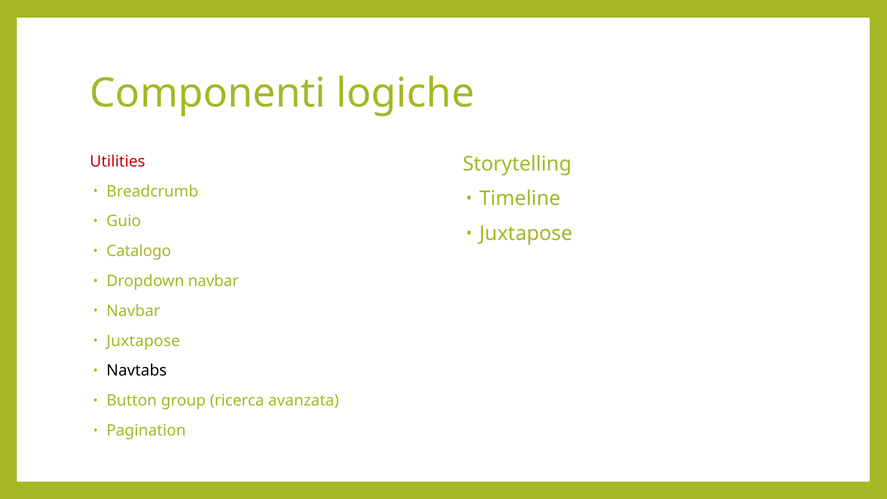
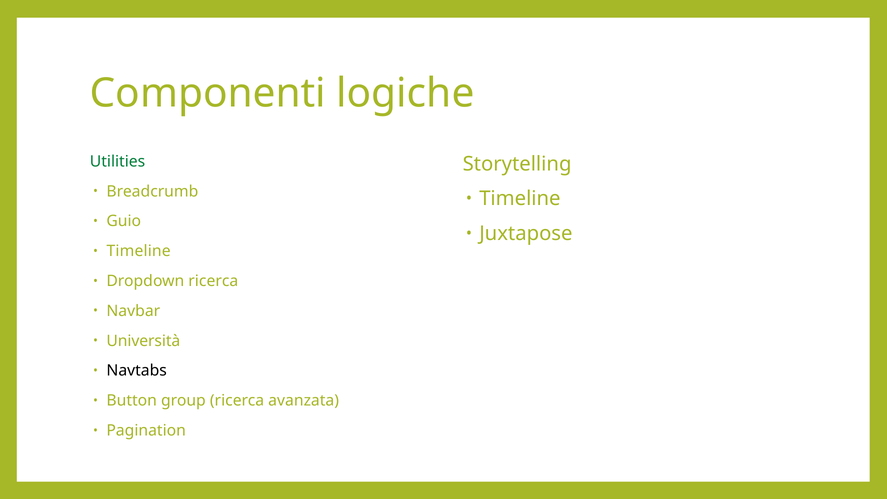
Utilities colour: red -> green (118, 161)
Catalogo: Catalogo -> Timeline (139, 251)
Dropdown navbar: navbar -> ricerca (213, 281)
Juxtapose: Juxtapose -> Università (143, 341)
